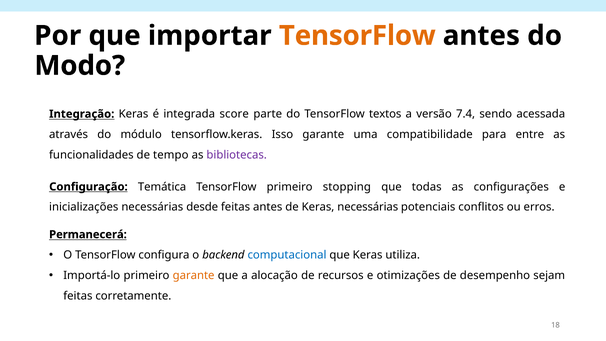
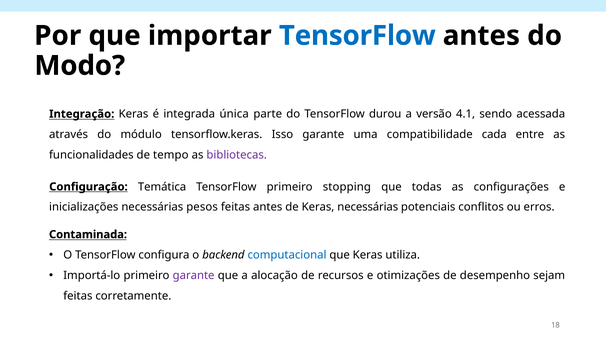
TensorFlow colour: orange -> blue (357, 36)
score: score -> única (234, 114)
textos: textos -> durou (385, 114)
7.4: 7.4 -> 4.1 (466, 114)
para: para -> cada (494, 134)
desde: desde -> pesos (202, 207)
Permanecerá: Permanecerá -> Contaminada (88, 234)
garante colour: orange -> purple (194, 275)
